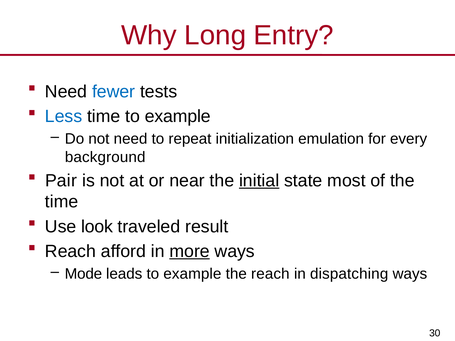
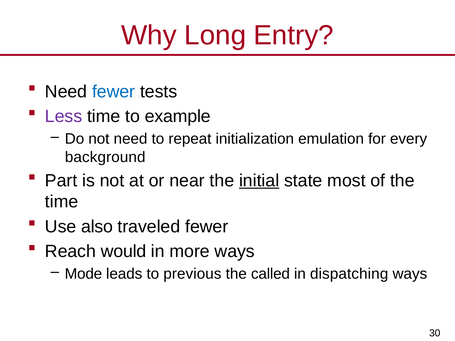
Less colour: blue -> purple (64, 116)
Pair: Pair -> Part (61, 181)
look: look -> also (97, 227)
traveled result: result -> fewer (207, 227)
afford: afford -> would (124, 251)
more underline: present -> none (190, 251)
leads to example: example -> previous (192, 274)
the reach: reach -> called (270, 274)
